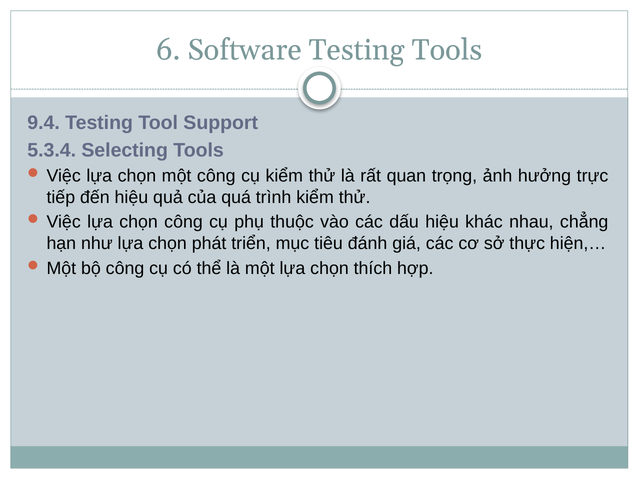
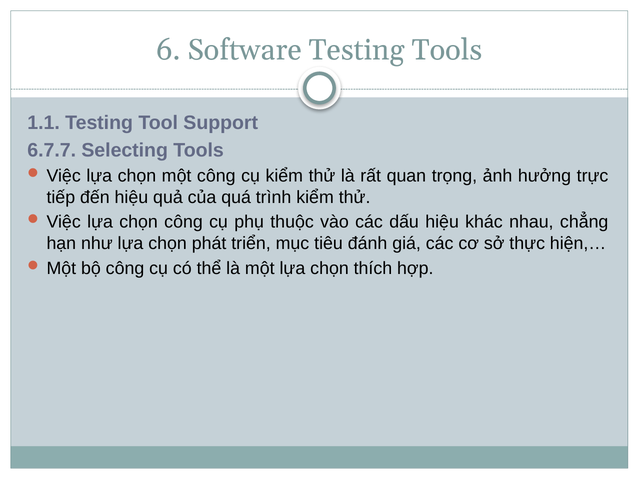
9.4: 9.4 -> 1.1 (44, 123)
5.3.4: 5.3.4 -> 6.7.7 (52, 150)
